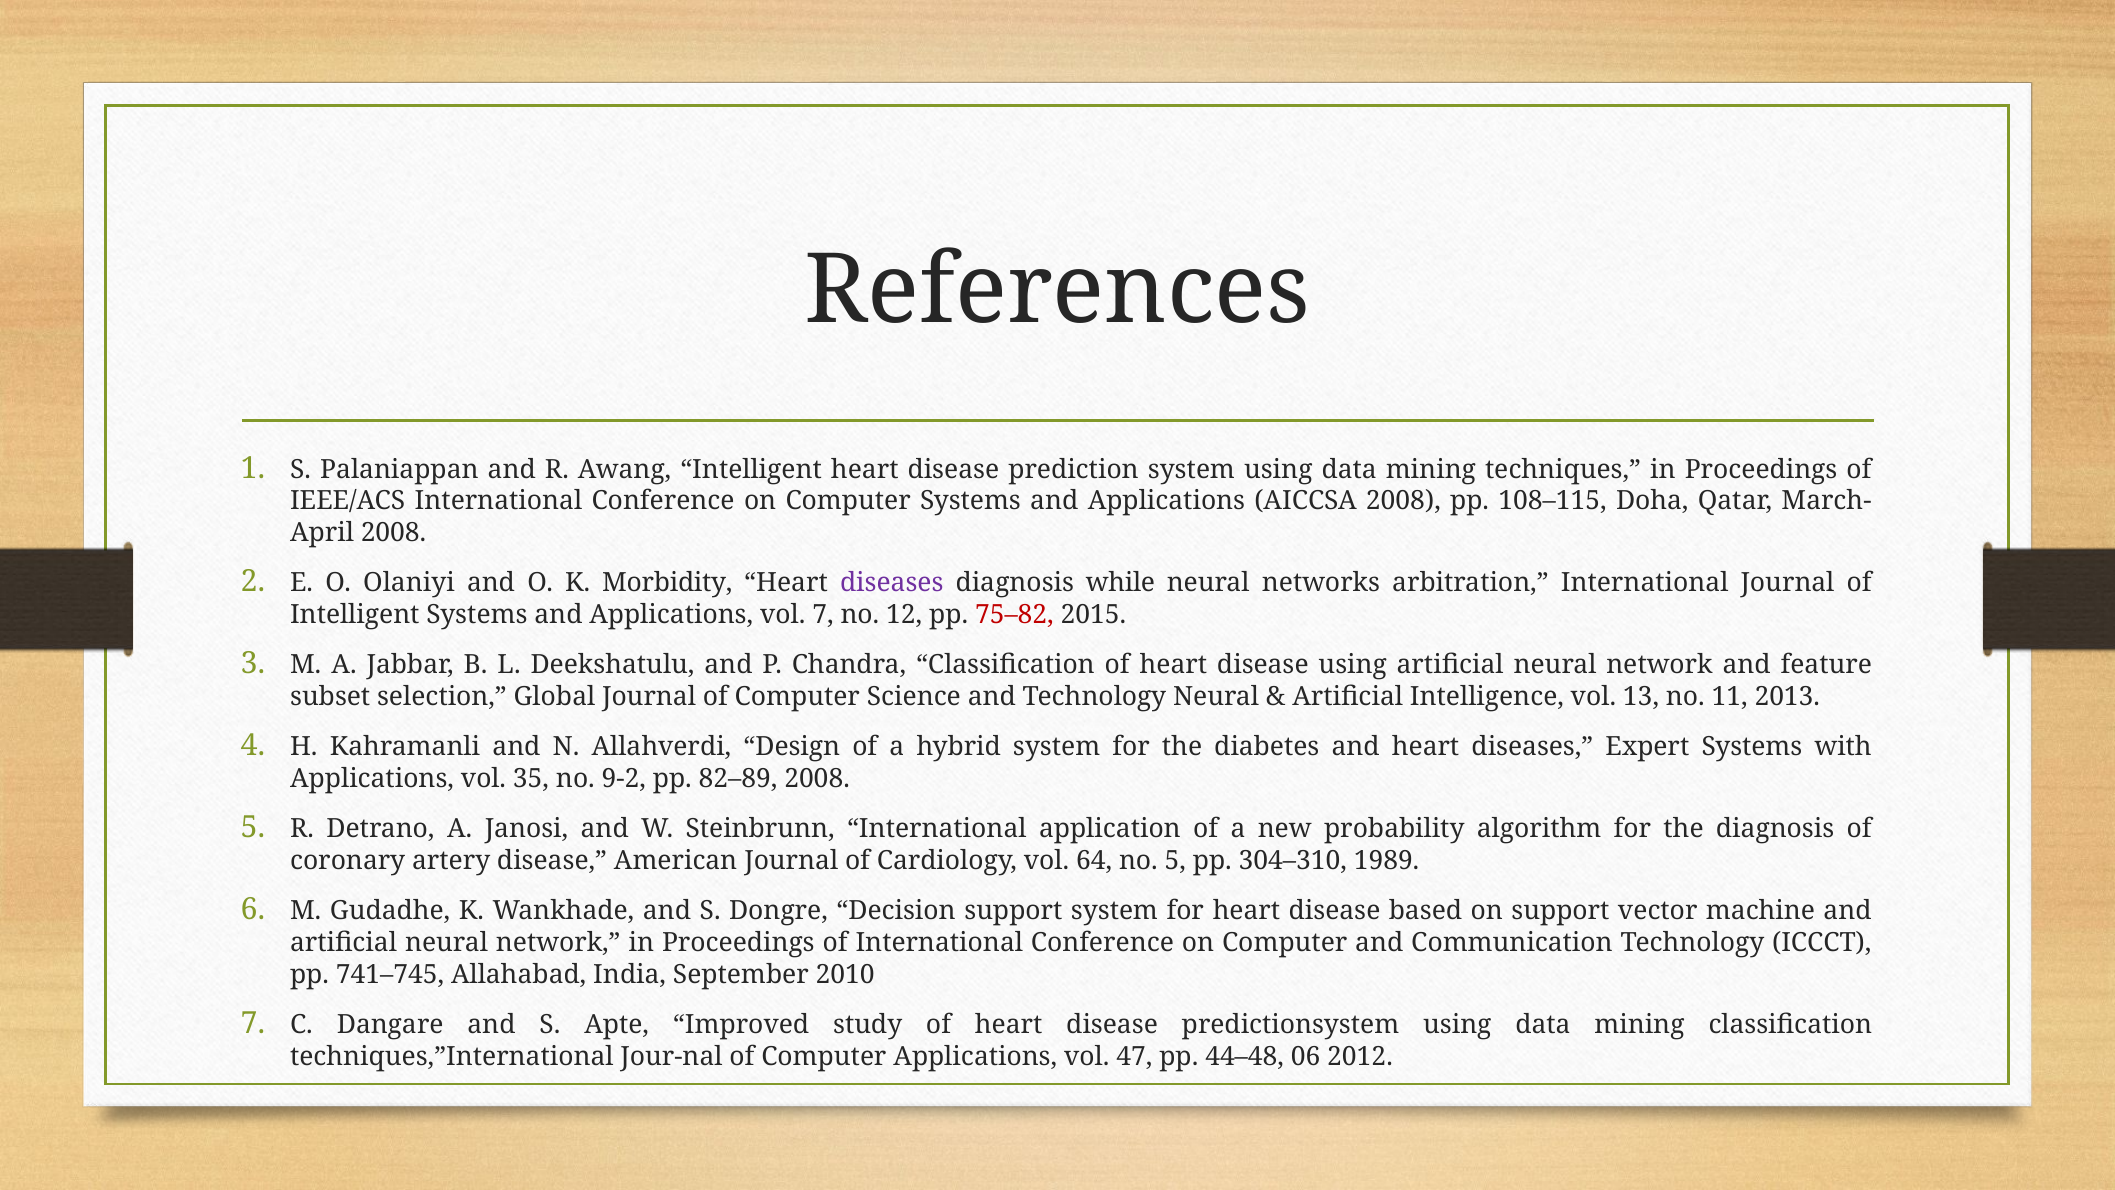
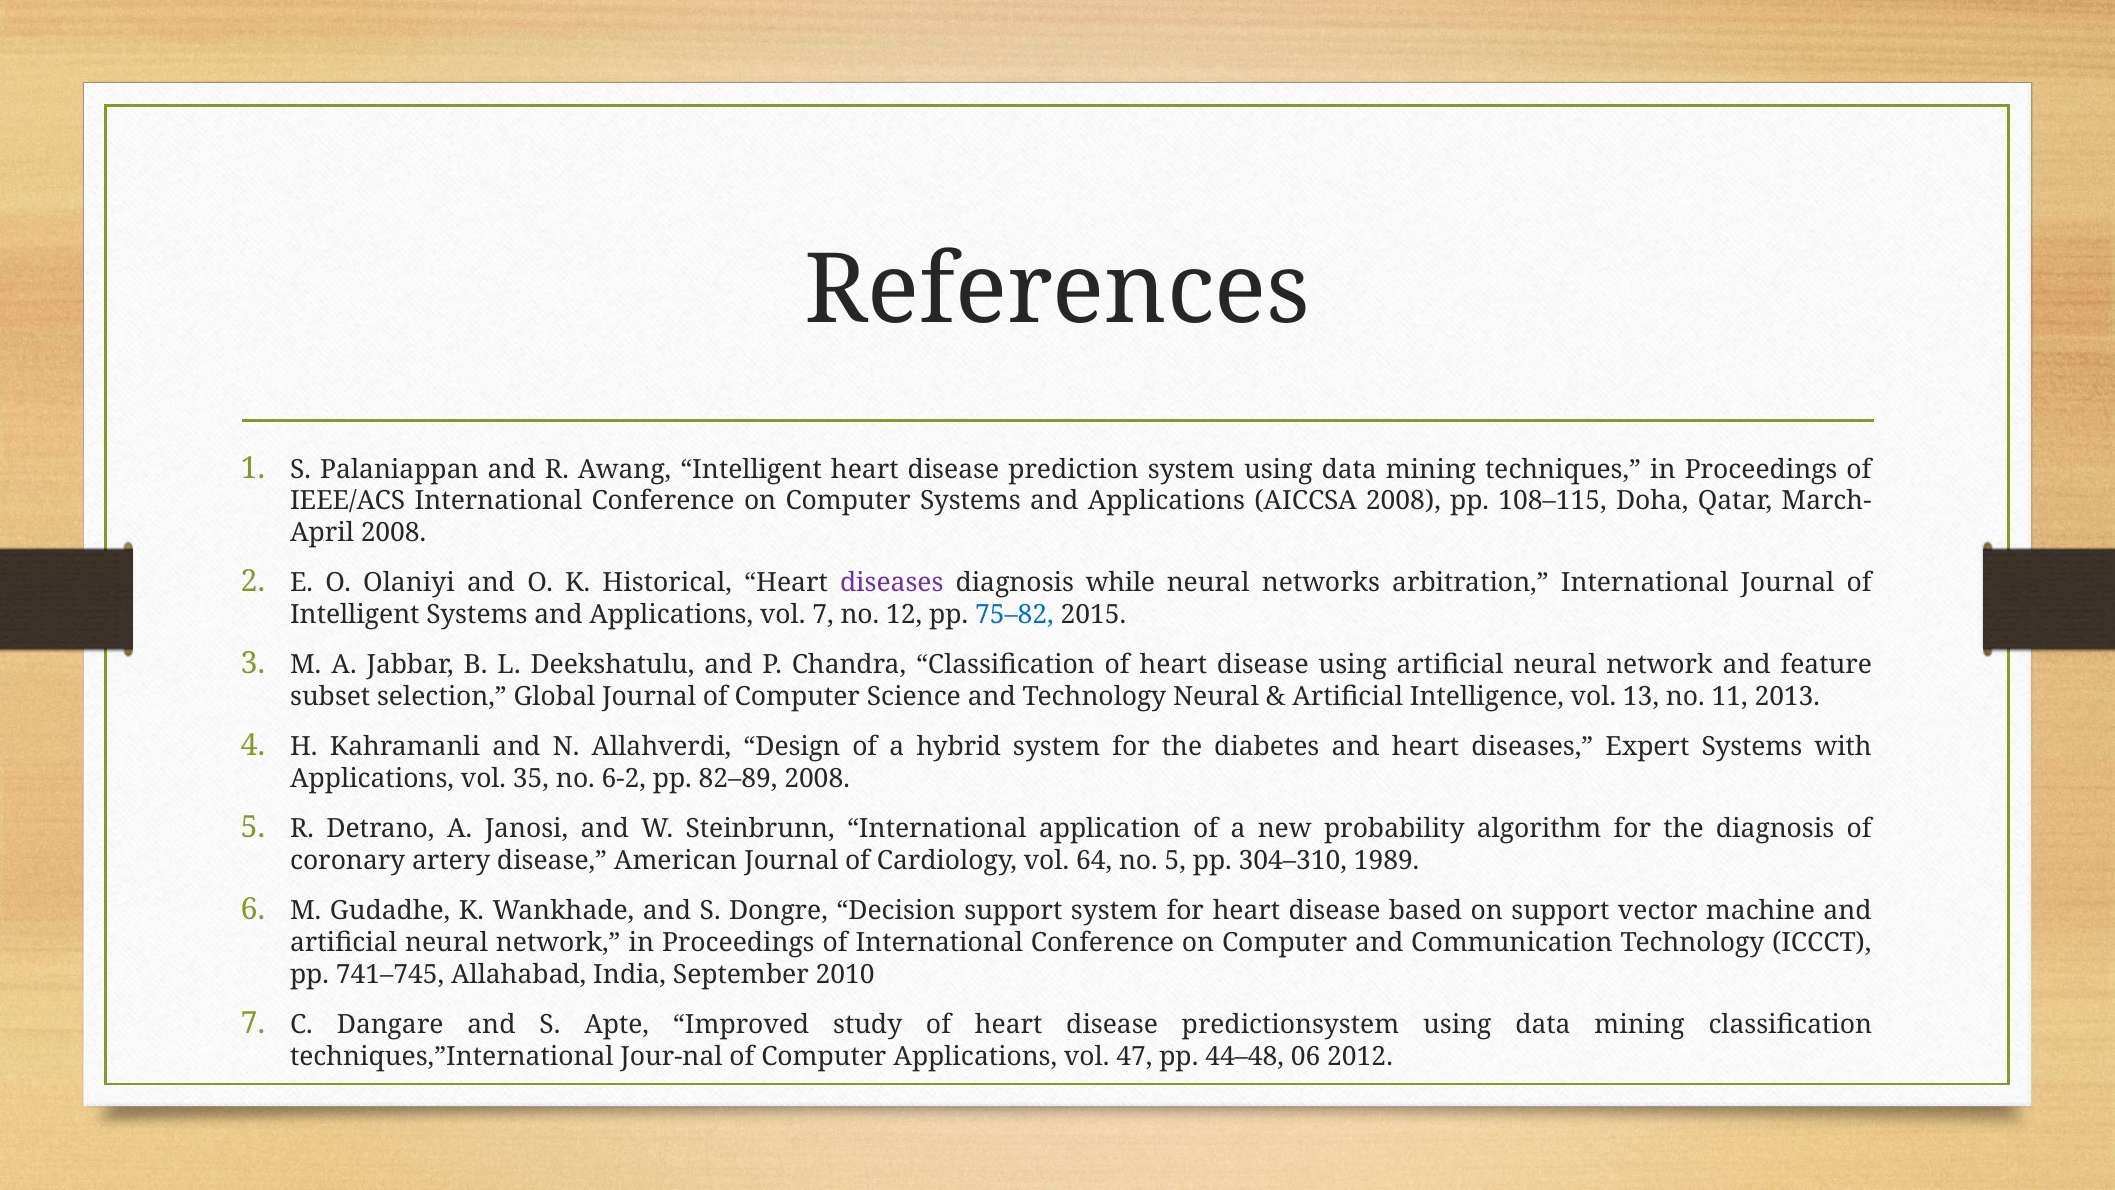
Morbidity: Morbidity -> Historical (667, 583)
75–82 colour: red -> blue (1014, 615)
9-2: 9-2 -> 6-2 (624, 779)
